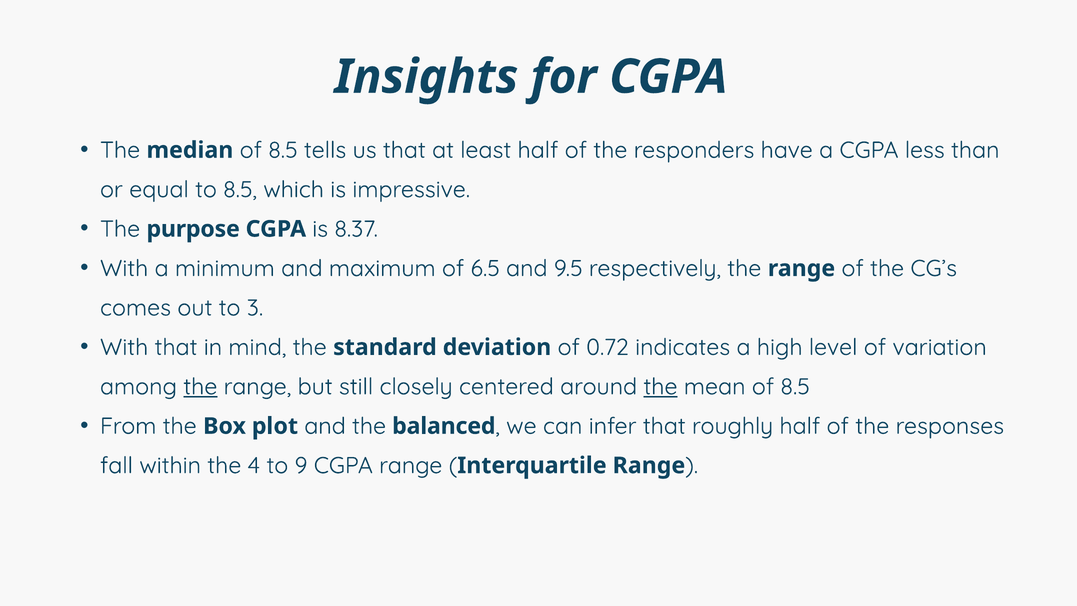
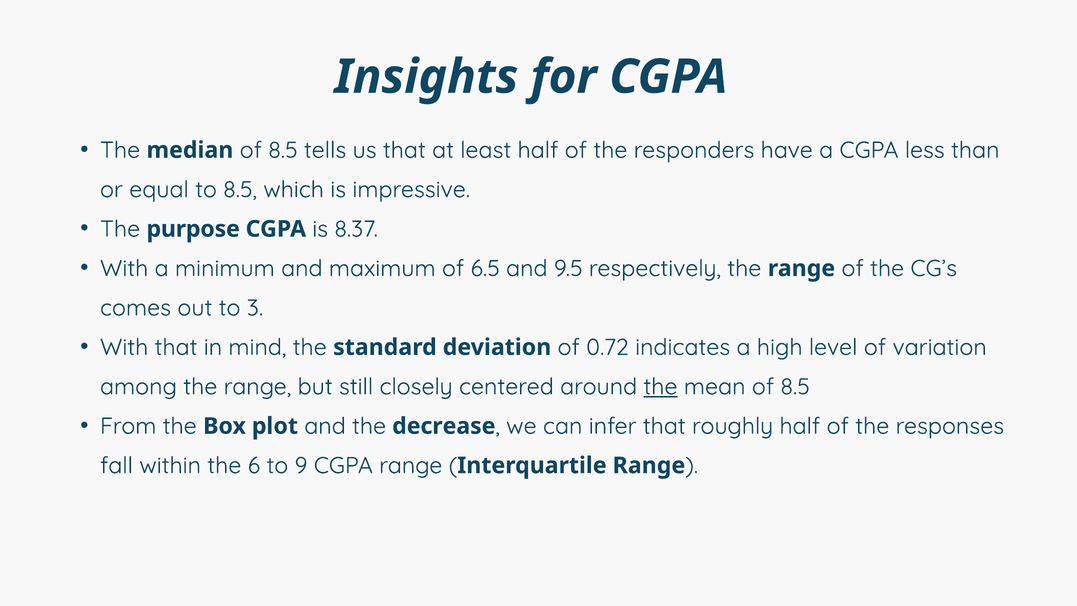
the underline: present -> none (200, 387)
balanced: balanced -> decrease (444, 426)
4: 4 -> 6 (254, 465)
